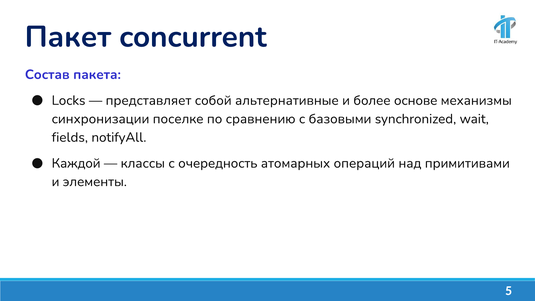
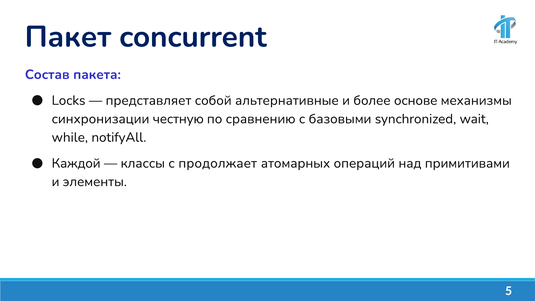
поселке: поселке -> честную (178, 119)
fields: fields -> while (70, 137)
очередность: очередность -> продолжает (218, 163)
